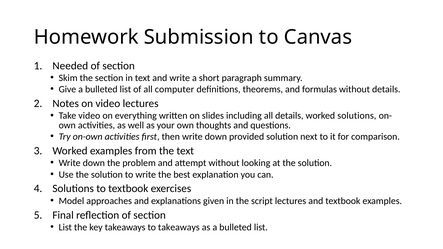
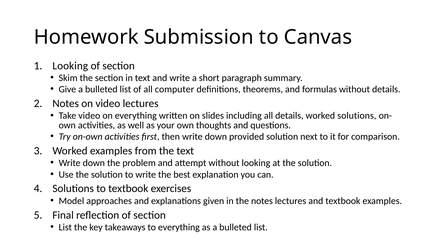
Needed: Needed -> Looking (70, 66)
the script: script -> notes (262, 201)
to takeaways: takeaways -> everything (179, 227)
